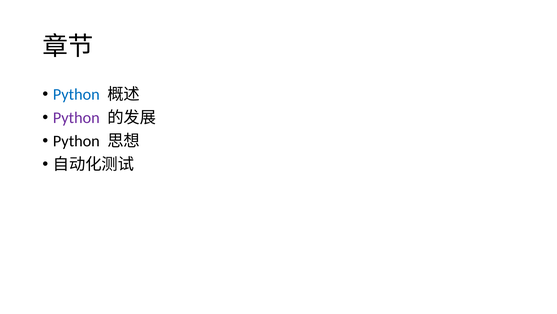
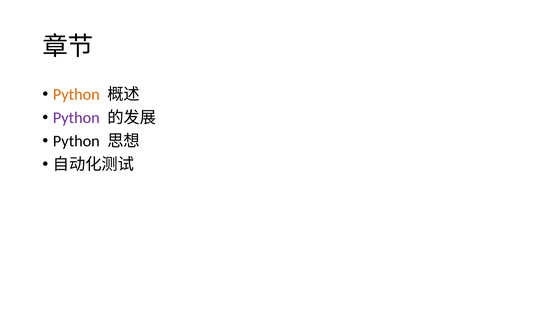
Python colour: blue -> orange (76, 94)
